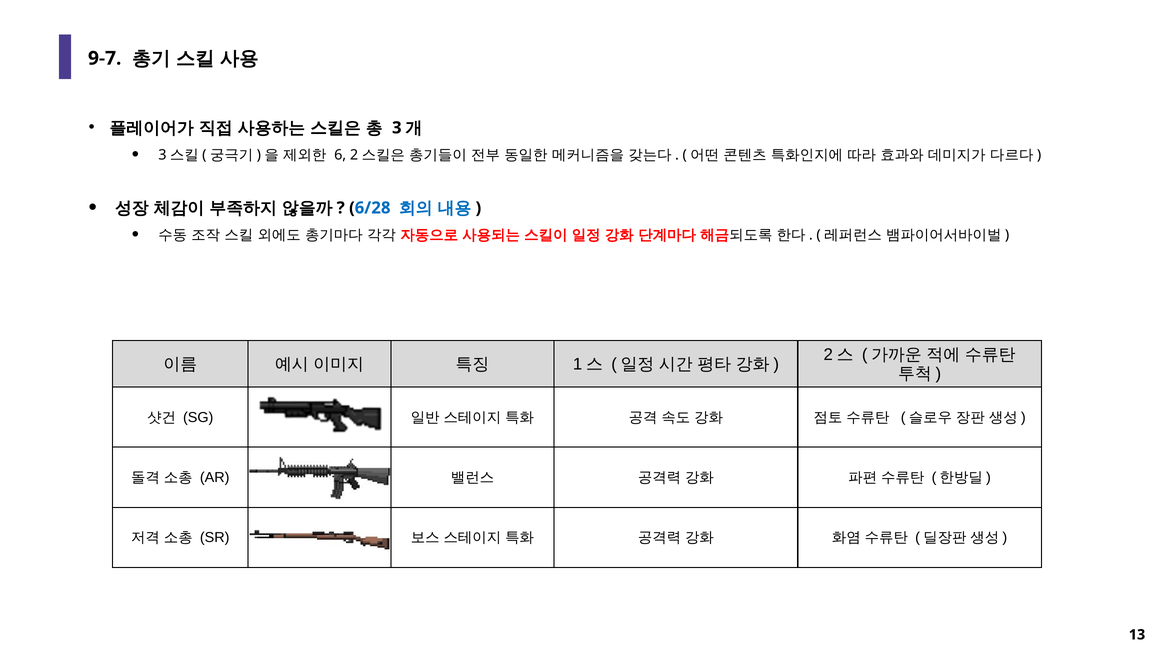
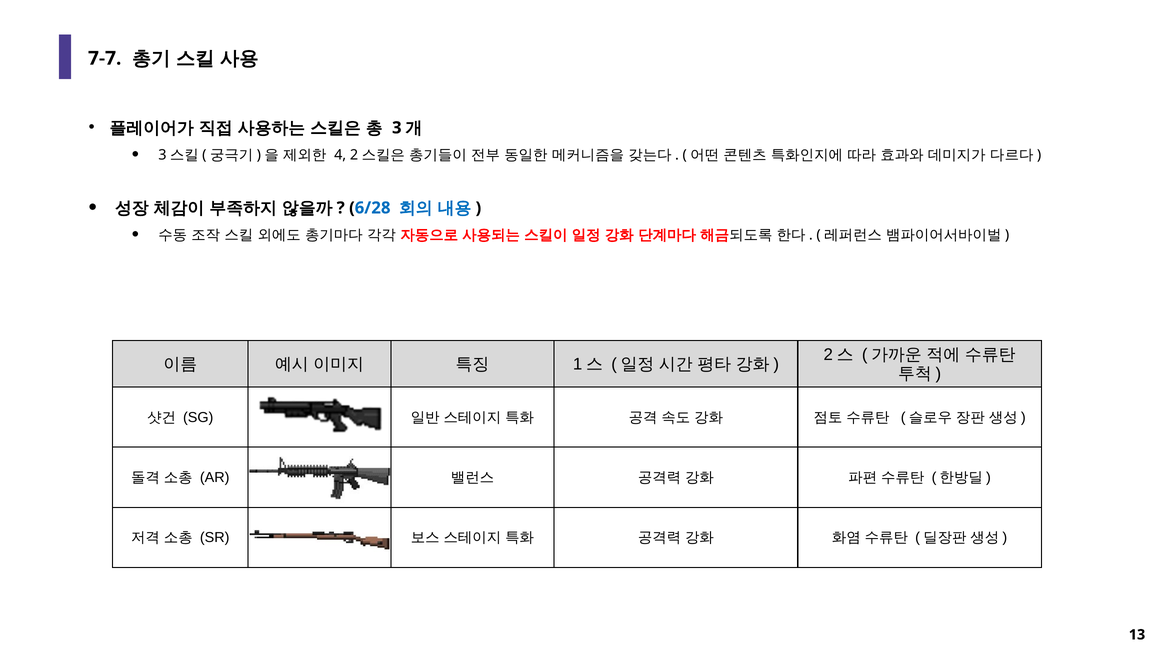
9-7: 9-7 -> 7-7 (105, 58)
6: 6 -> 4 (340, 155)
